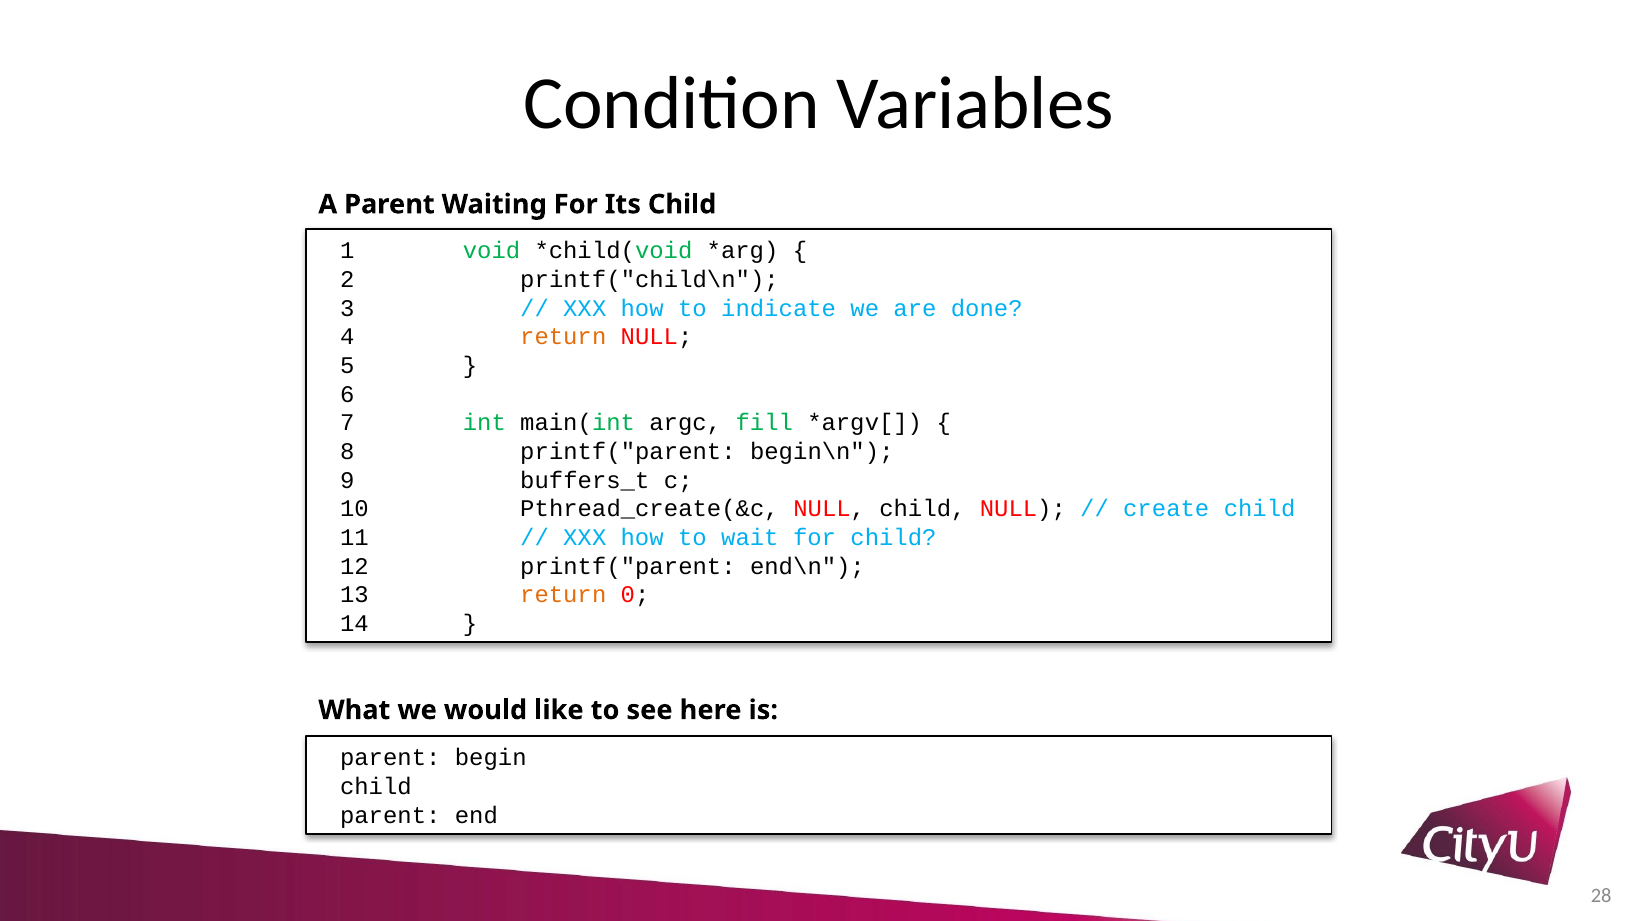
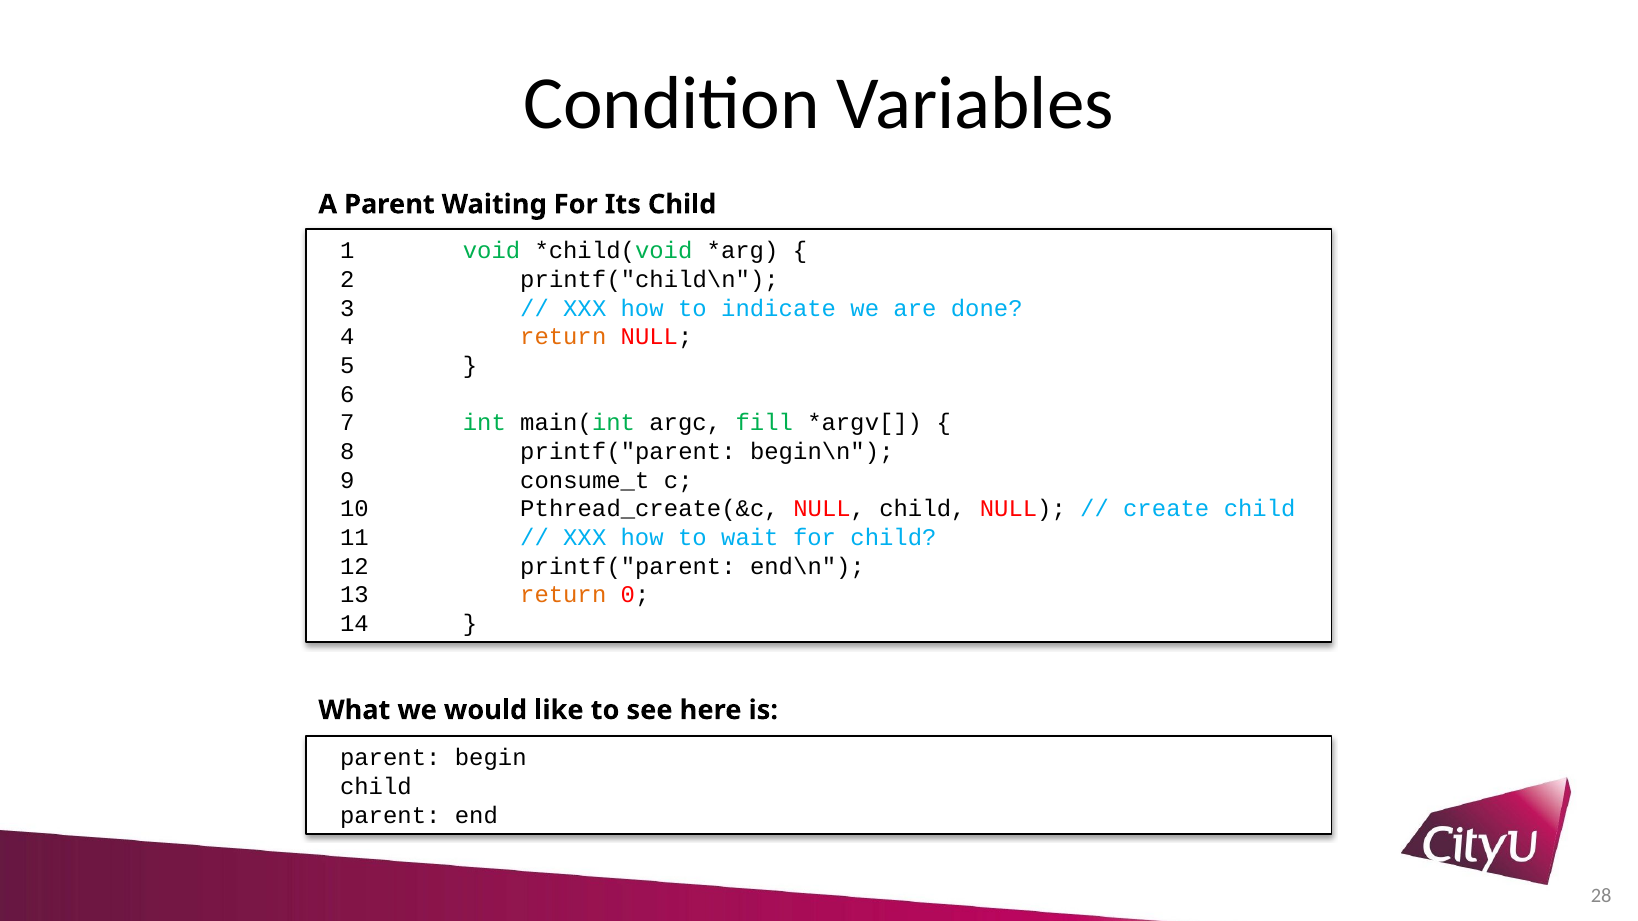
buffers_t: buffers_t -> consume_t (585, 480)
